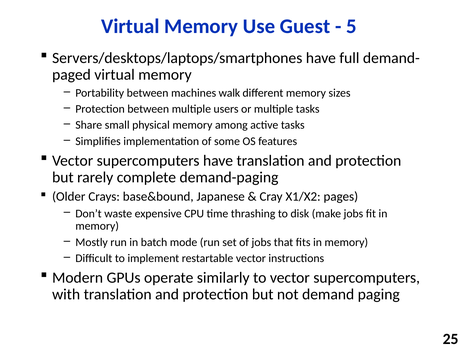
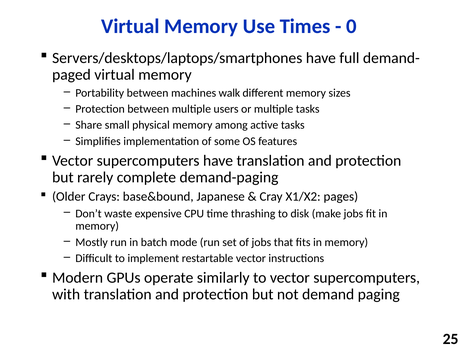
Guest: Guest -> Times (305, 26)
5: 5 -> 0 (351, 26)
